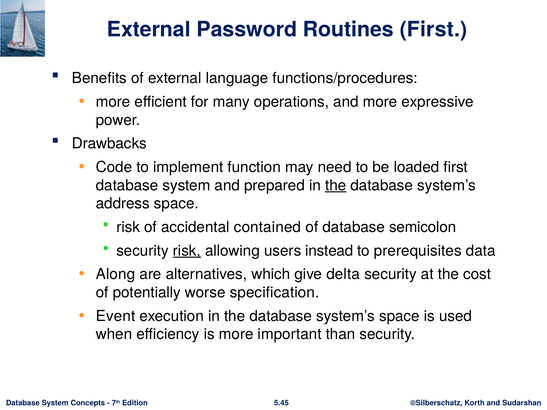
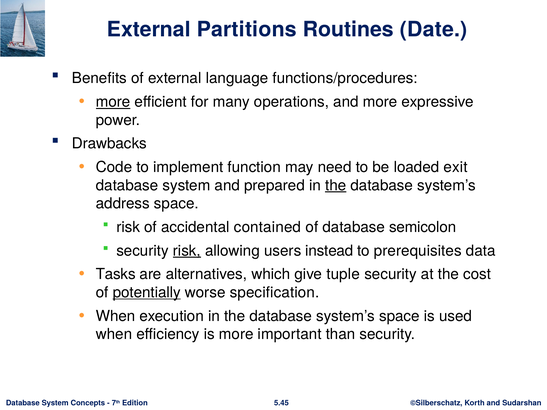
Password: Password -> Partitions (247, 29)
Routines First: First -> Date (434, 29)
more underline: none -> present (113, 102)
loaded first: first -> exit (456, 167)
Along: Along -> Tasks (116, 274)
delta: delta -> tuple (343, 274)
potentially underline: none -> present (147, 293)
Event: Event -> When (116, 316)
